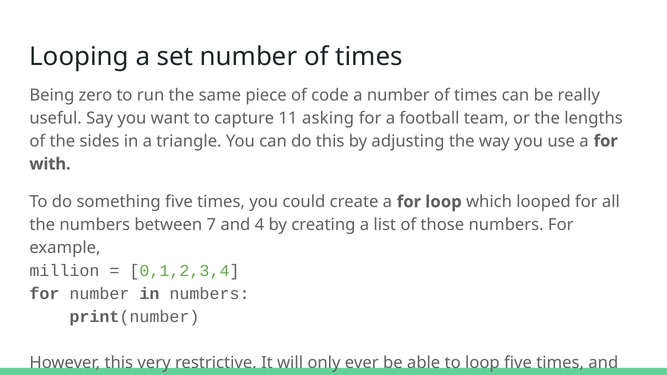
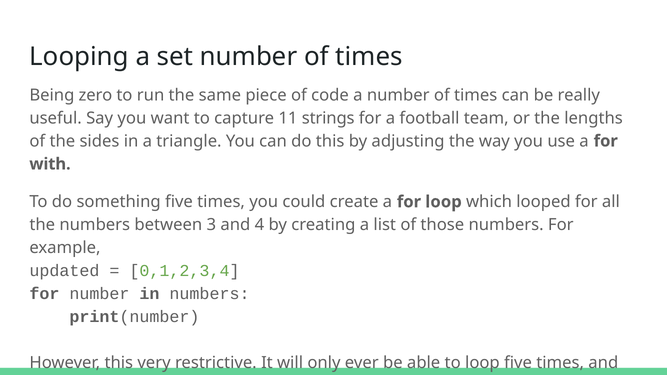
asking: asking -> strings (328, 118)
7: 7 -> 3 (211, 225)
million: million -> updated (64, 271)
